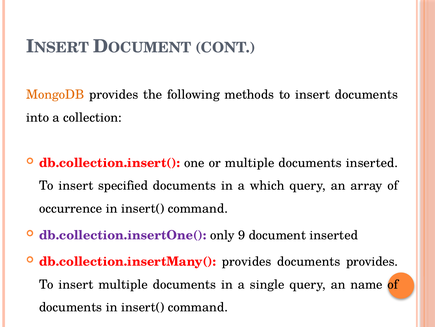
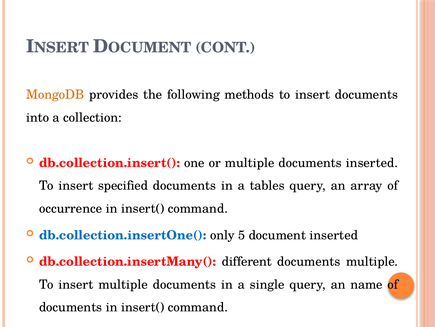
which: which -> tables (267, 185)
db.collection.insertOne( colour: purple -> blue (123, 235)
9: 9 -> 5 (242, 235)
db.collection.insertMany( provides: provides -> different (247, 261)
documents provides: provides -> multiple (372, 261)
